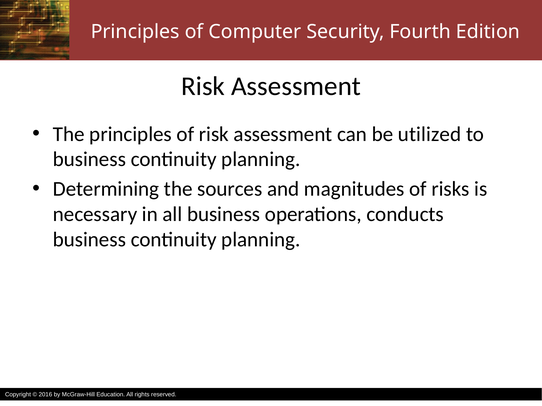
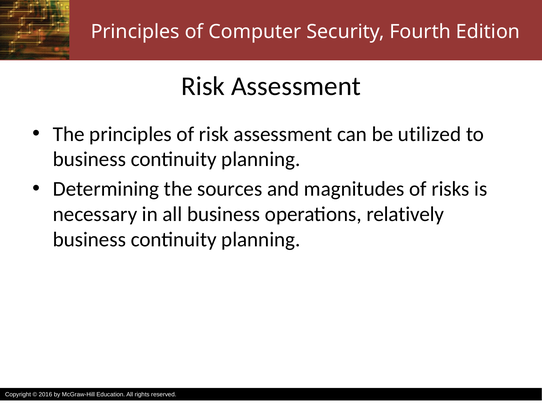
conducts: conducts -> relatively (405, 214)
